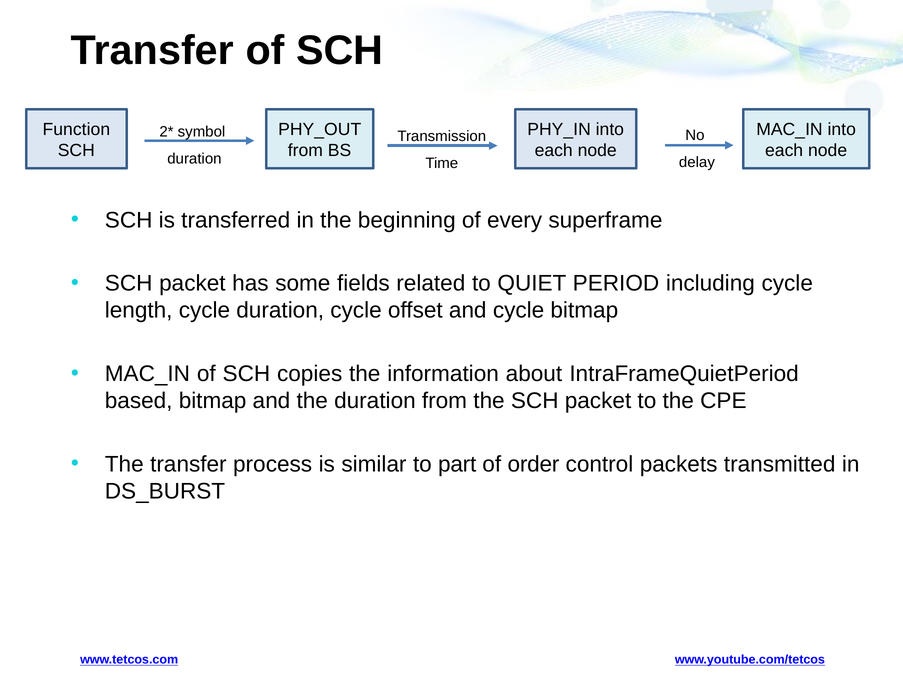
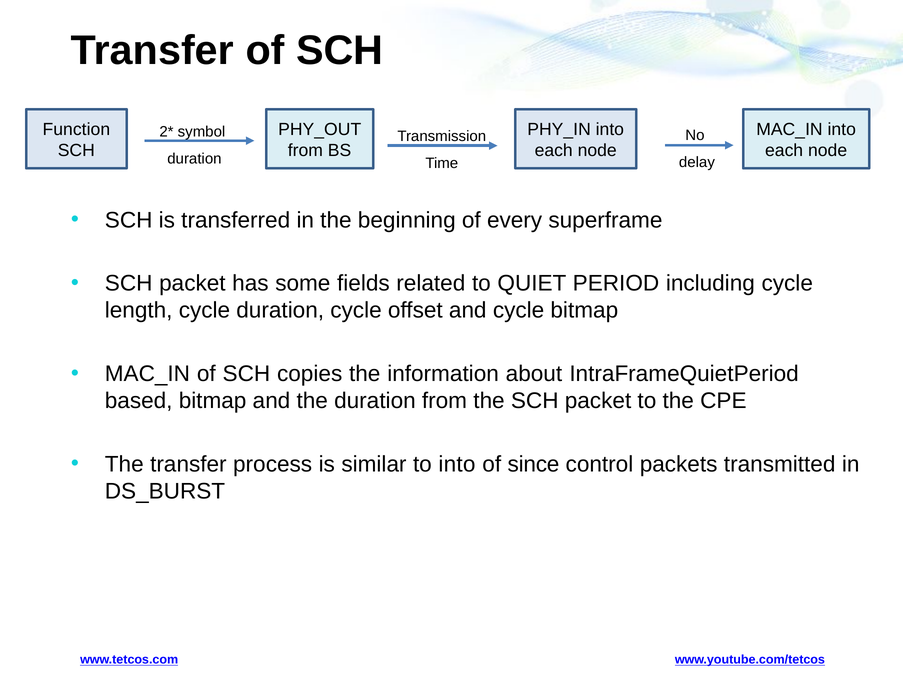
to part: part -> into (457, 464)
order: order -> since (533, 464)
